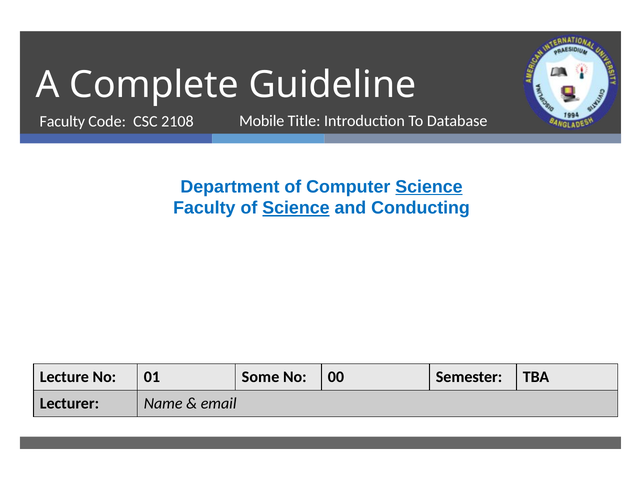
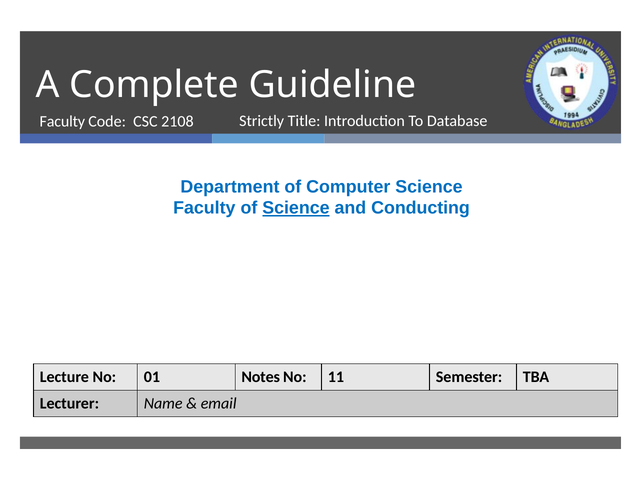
Mobile: Mobile -> Strictly (262, 121)
Science underline: present -> none (429, 187)
Some: Some -> Notes (261, 377)
00: 00 -> 11 (336, 377)
